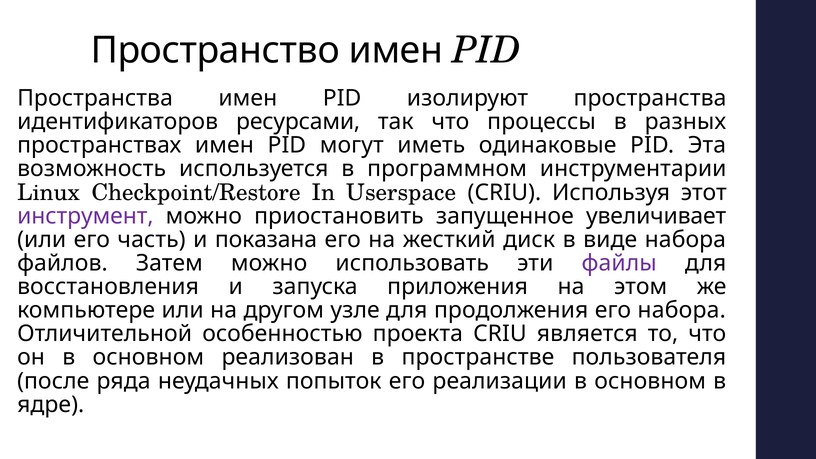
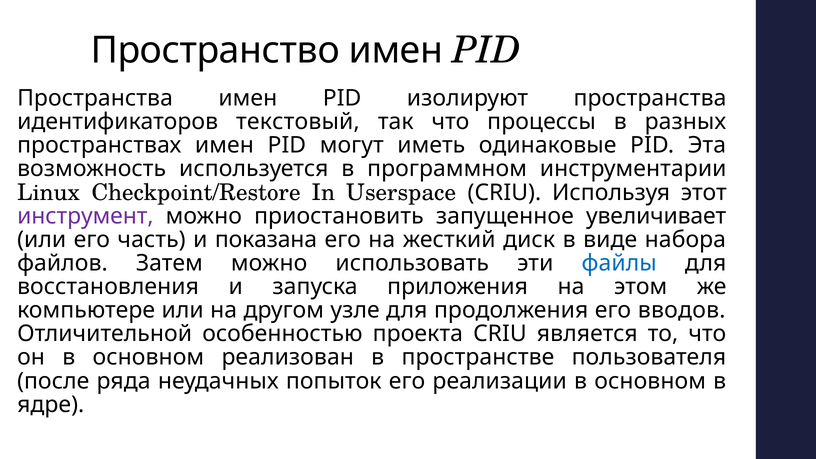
ресурсами: ресурсами -> текстовый (298, 122)
файлы colour: purple -> blue (619, 263)
его набора: набора -> вводов (682, 310)
